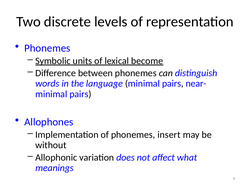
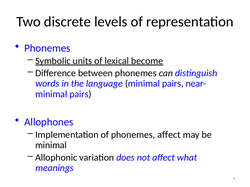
phonemes insert: insert -> affect (169, 135)
without: without -> minimal (51, 146)
